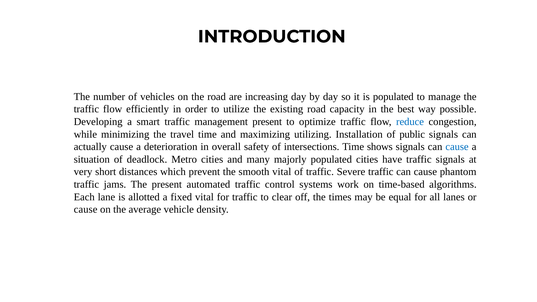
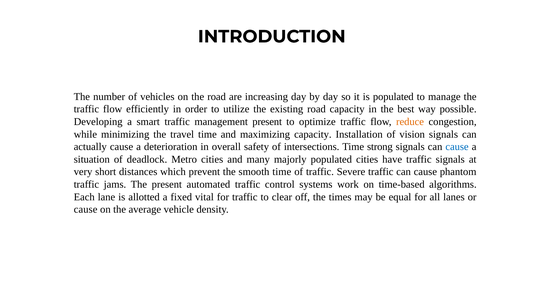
reduce colour: blue -> orange (410, 122)
maximizing utilizing: utilizing -> capacity (313, 134)
public: public -> vision (412, 134)
shows: shows -> strong (380, 147)
smooth vital: vital -> time (282, 172)
